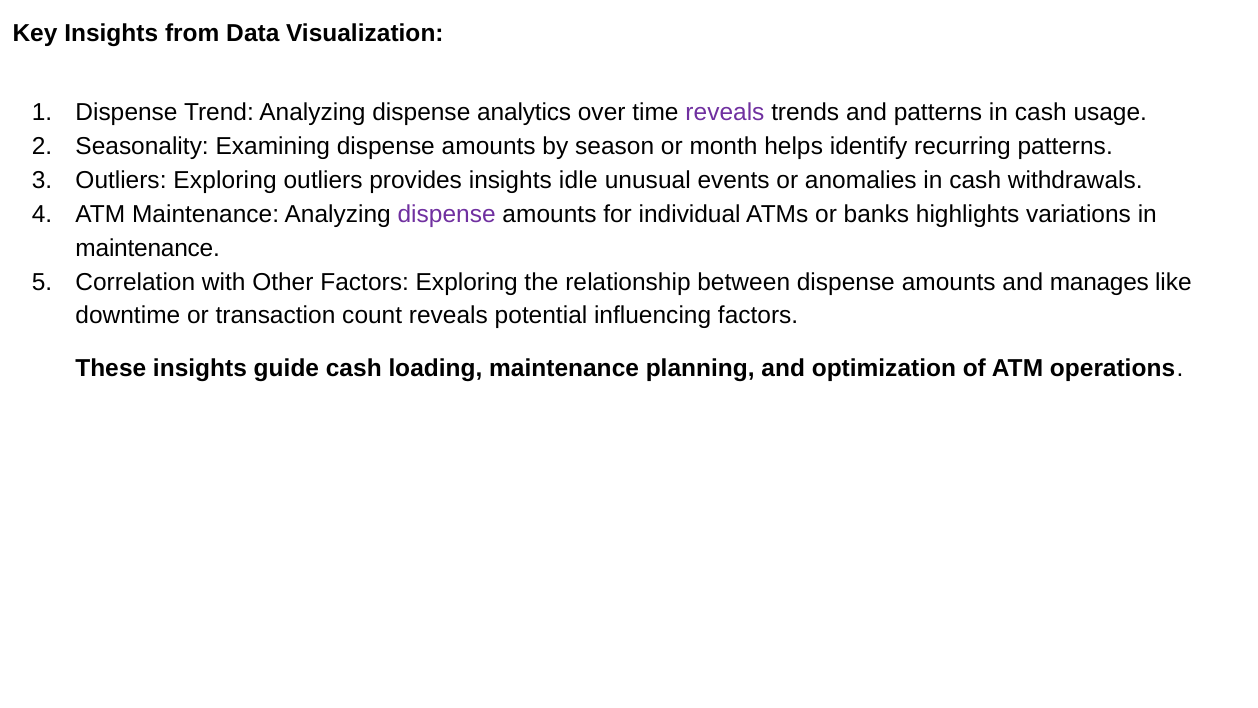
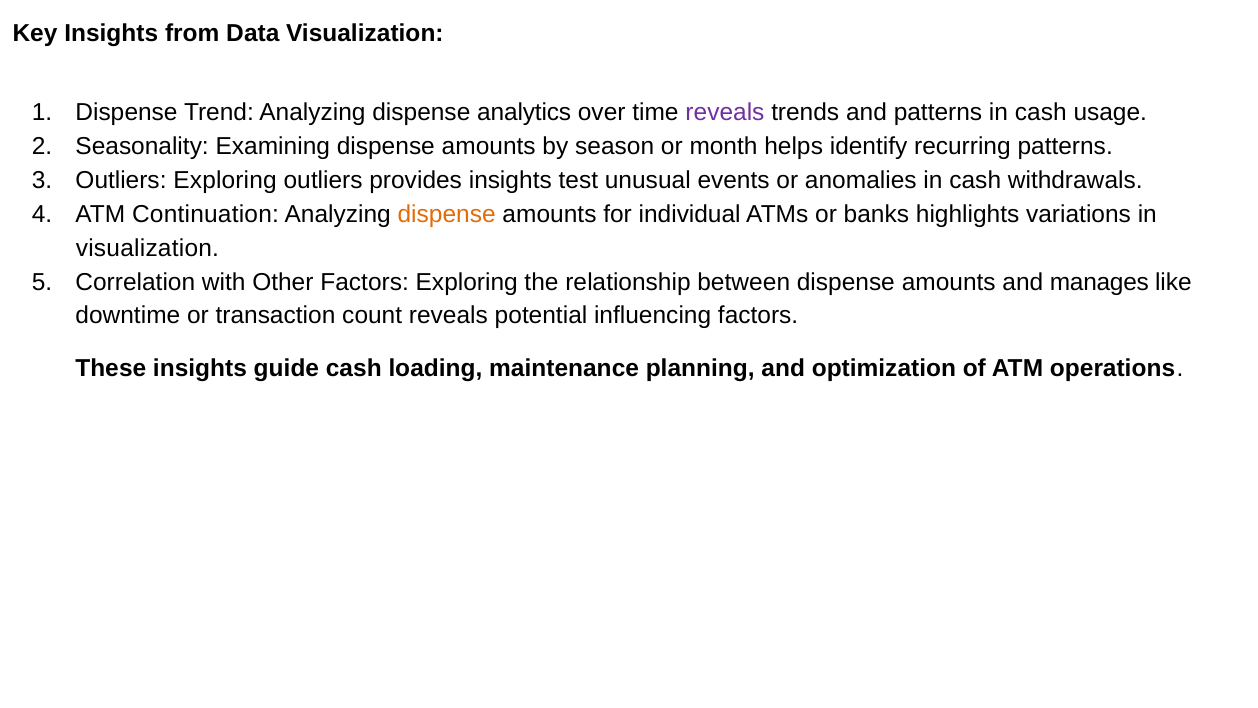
idle: idle -> test (578, 180)
ATM Maintenance: Maintenance -> Continuation (205, 214)
dispense colour: purple -> orange (447, 214)
maintenance: maintenance -> visualization (147, 248)
